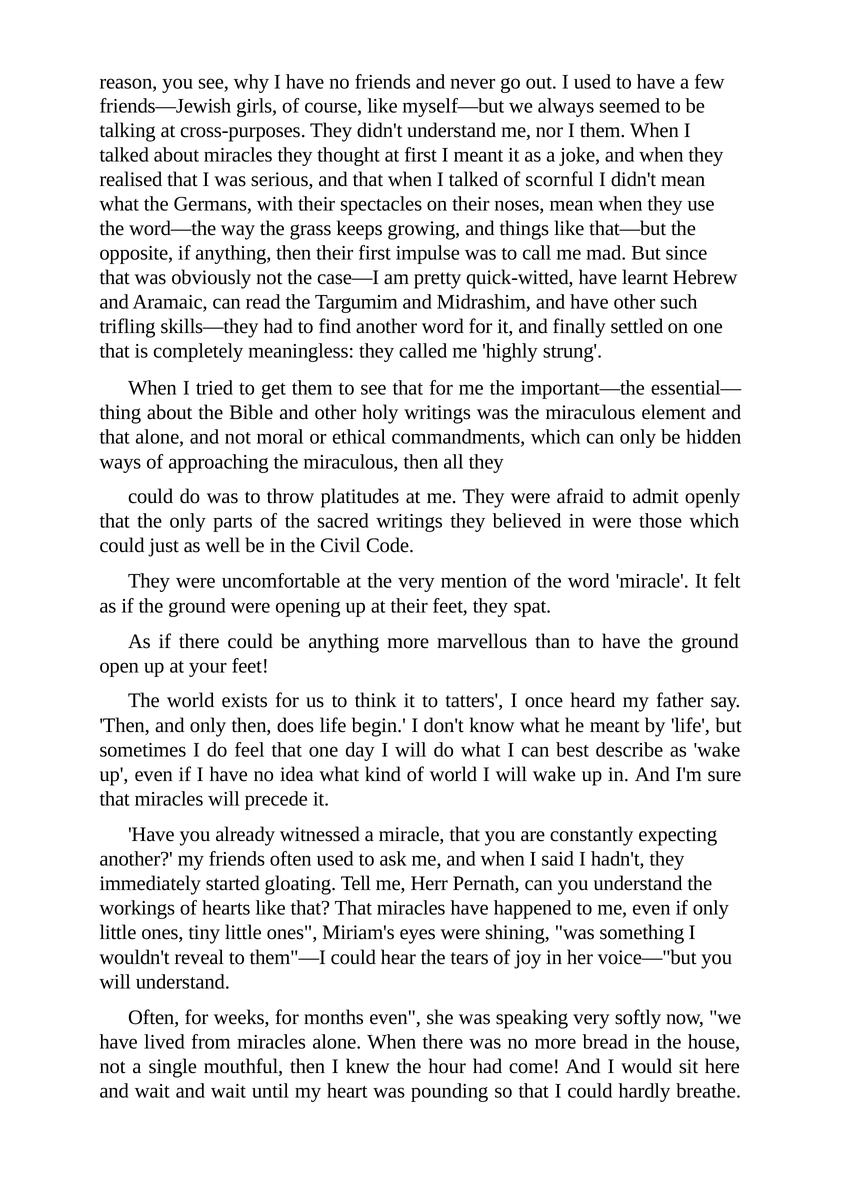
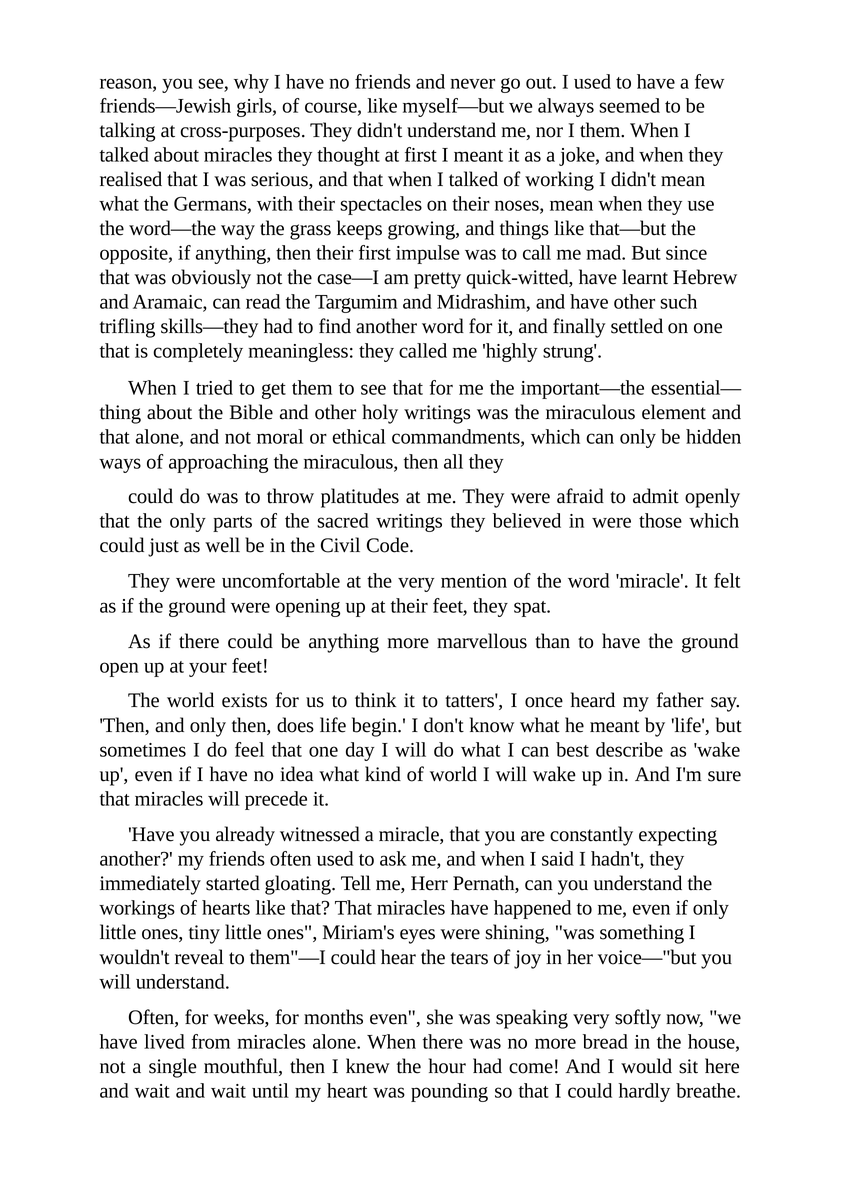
scornful: scornful -> working (560, 180)
